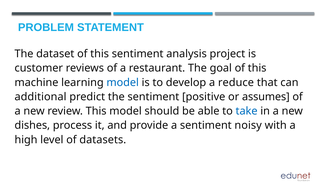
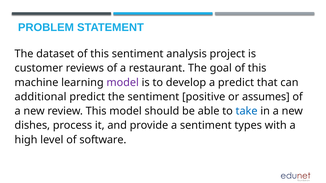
model colour: blue -> purple (123, 83)
a reduce: reduce -> predict (236, 83)
noisy: noisy -> types (248, 126)
datasets: datasets -> software (103, 140)
